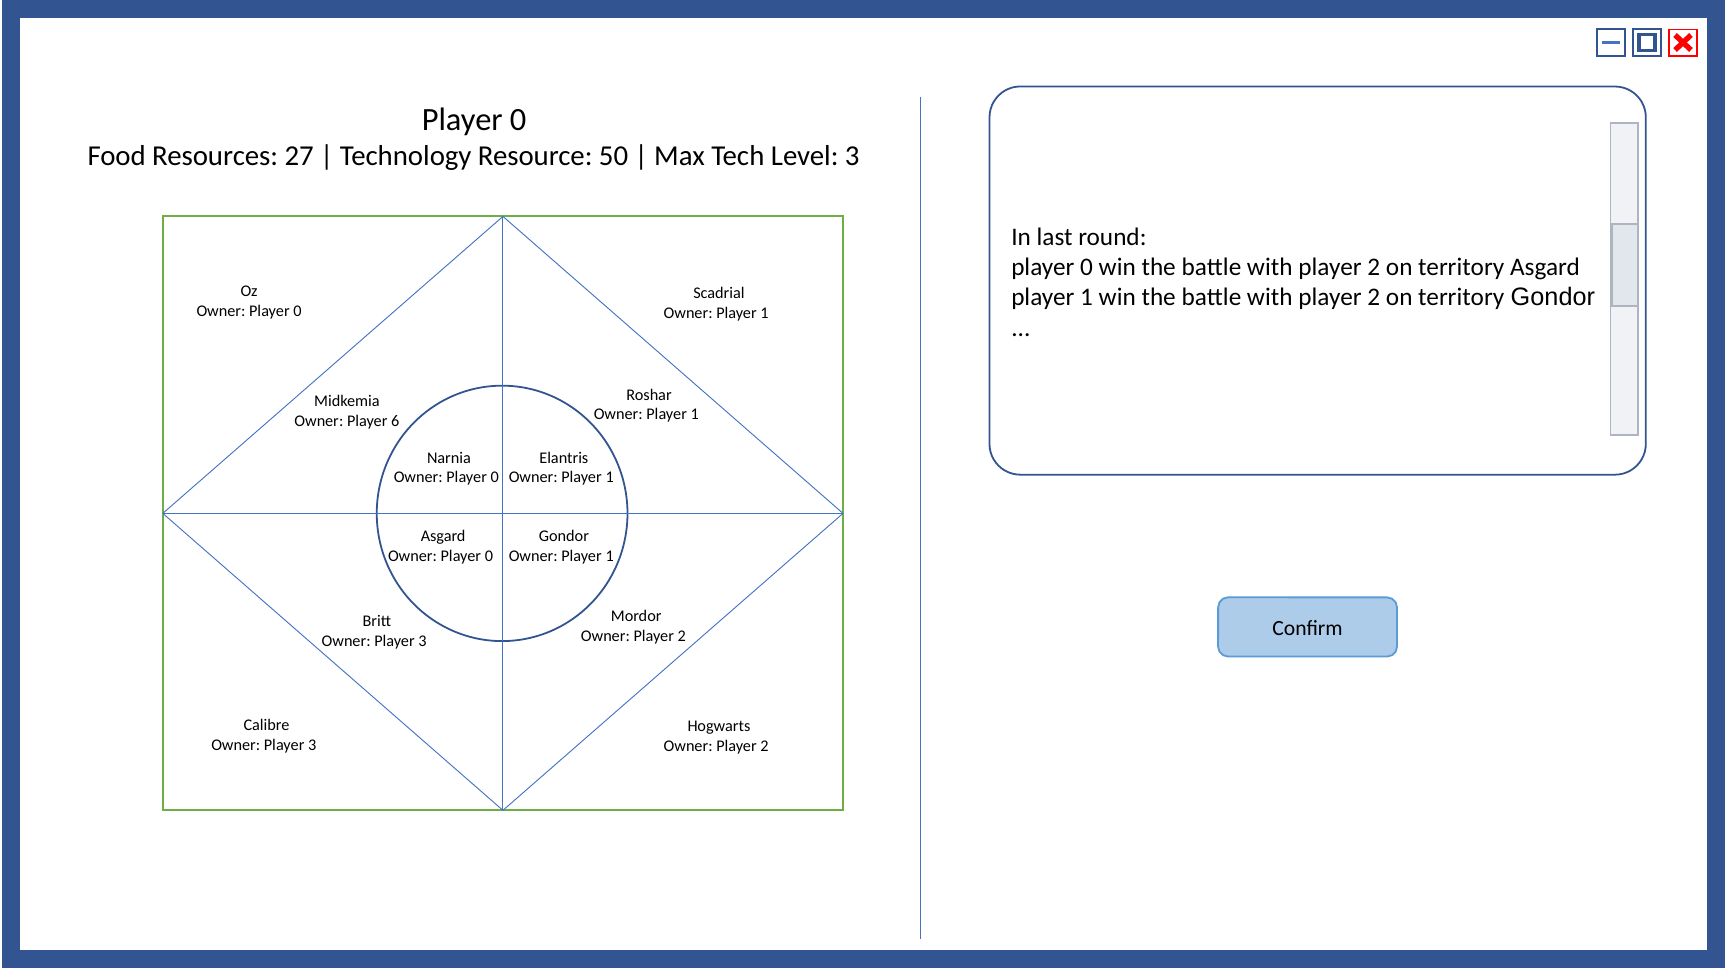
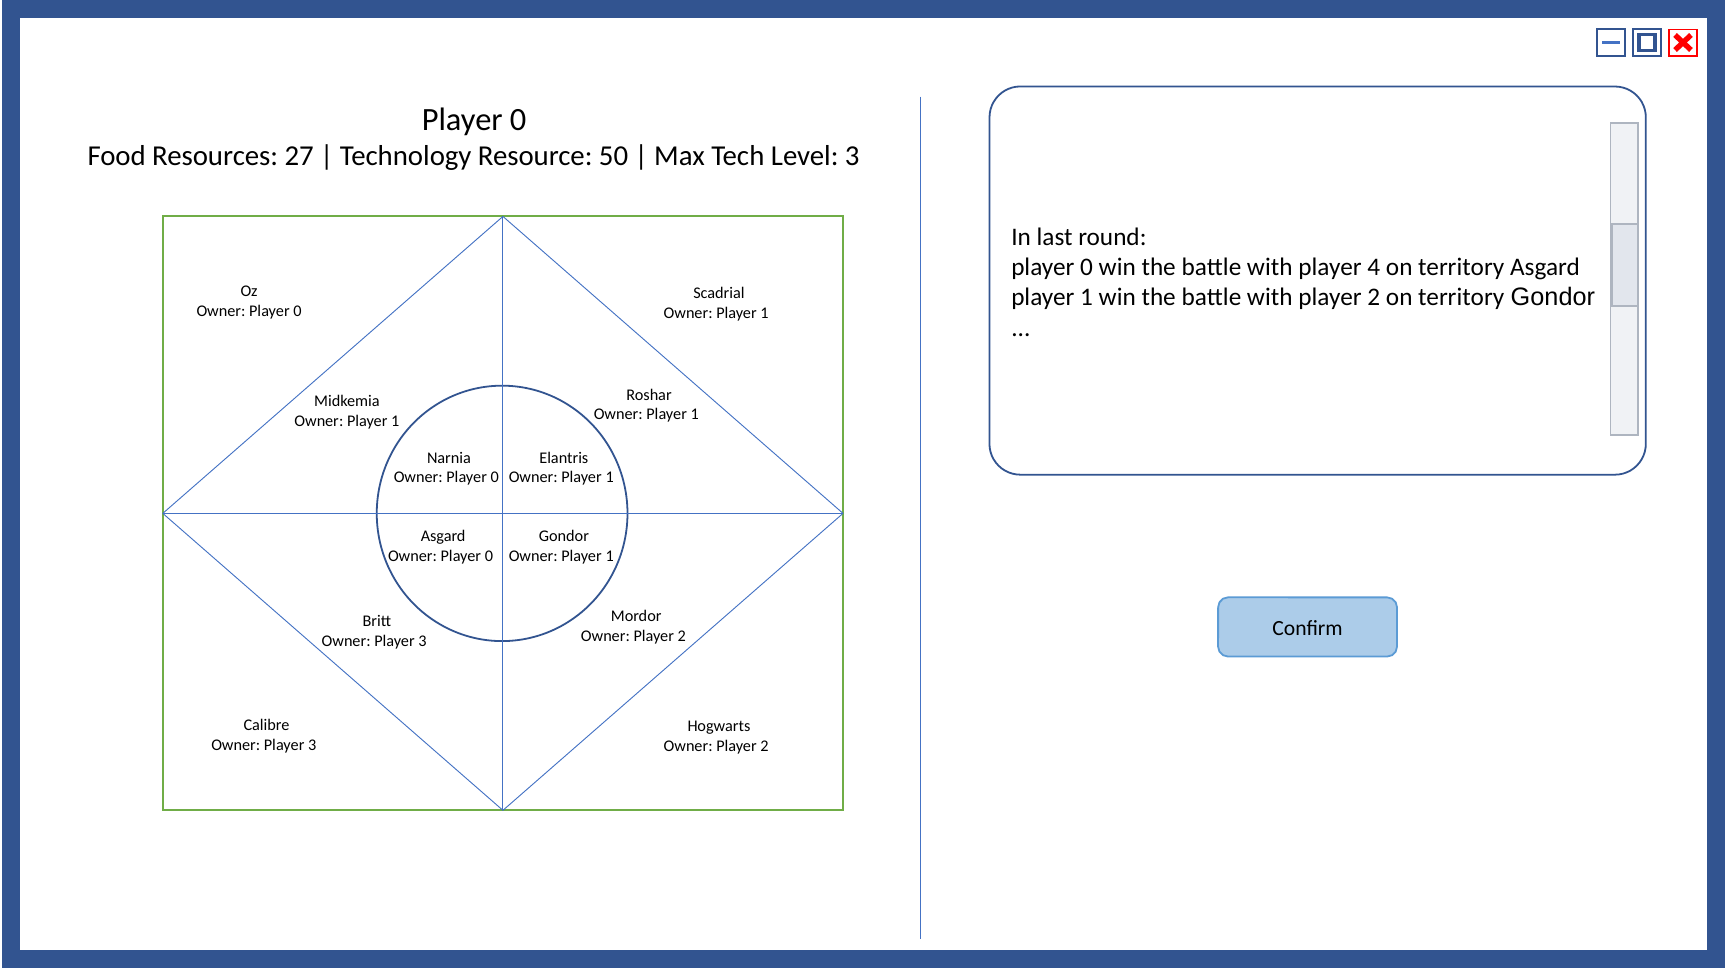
2: 2 -> 4 (1374, 267)
6: 6 -> 1 (395, 421)
